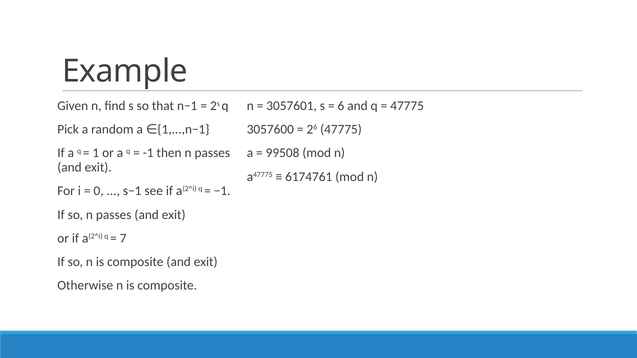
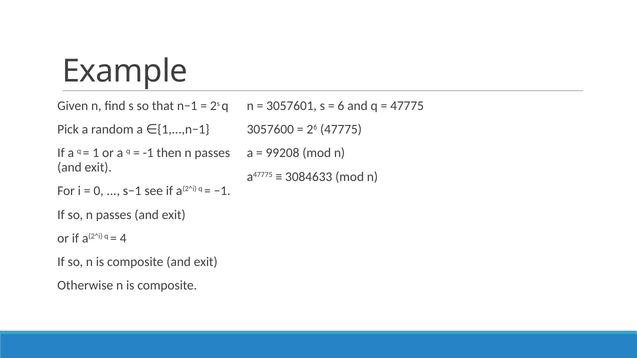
99508: 99508 -> 99208 (283, 153)
6174761: 6174761 -> 3084633 (309, 177)
7: 7 -> 4 (123, 238)
